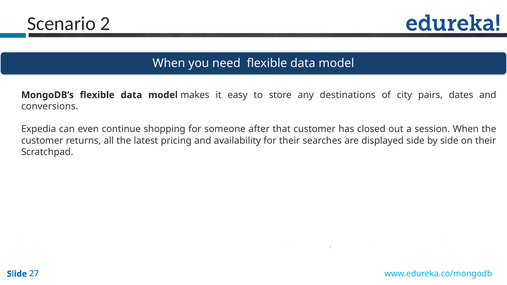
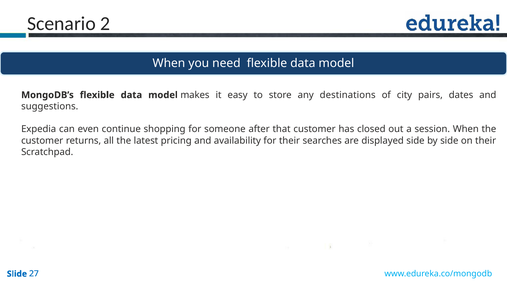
conversions: conversions -> suggestions (50, 106)
